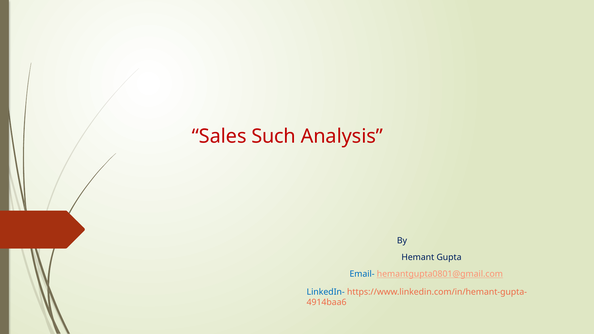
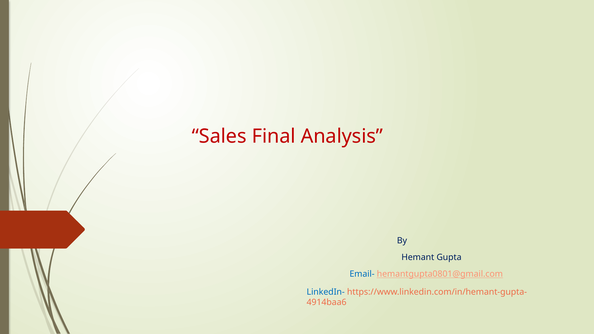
Such: Such -> Final (274, 136)
